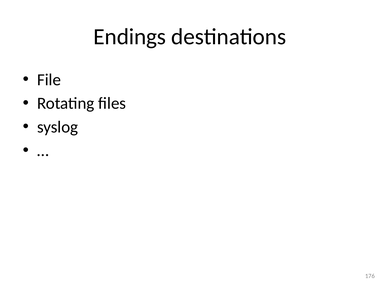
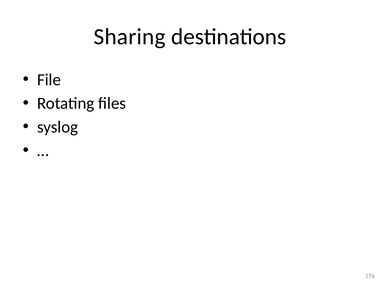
Endings: Endings -> Sharing (130, 37)
